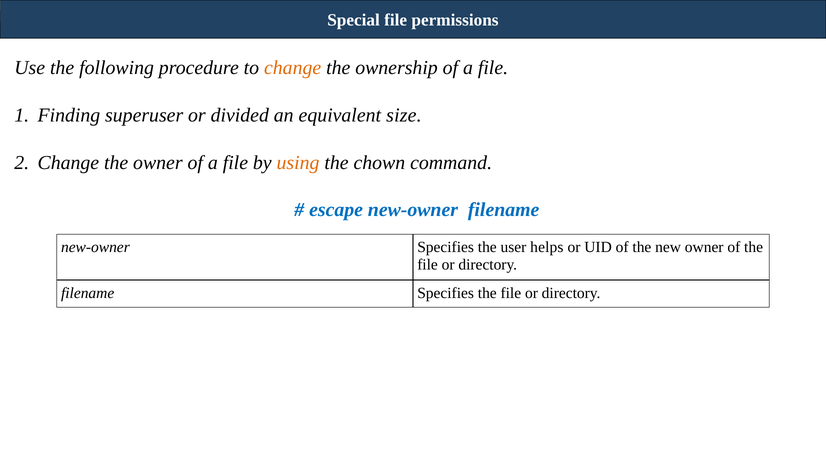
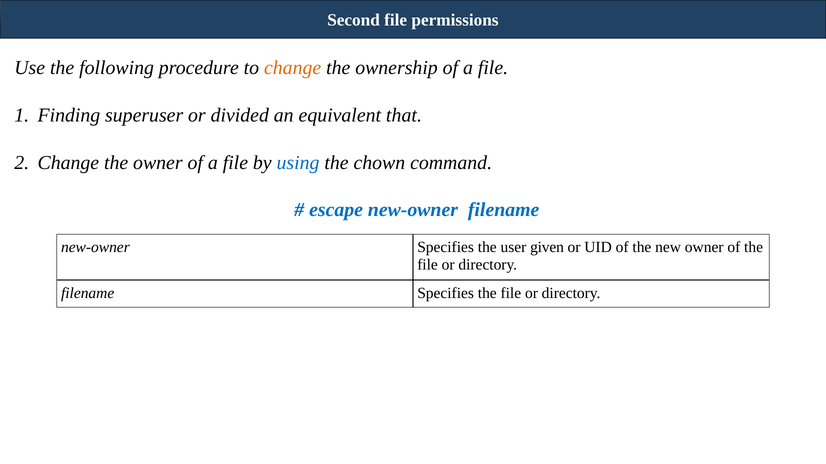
Special: Special -> Second (354, 20)
size: size -> that (404, 115)
using colour: orange -> blue (298, 163)
helps: helps -> given (547, 248)
